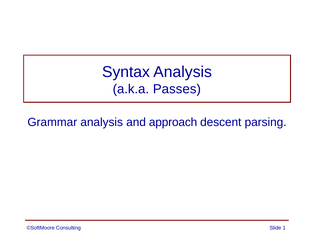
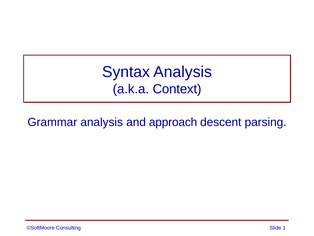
Passes: Passes -> Context (177, 89)
